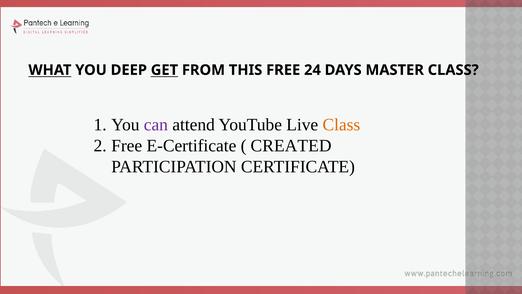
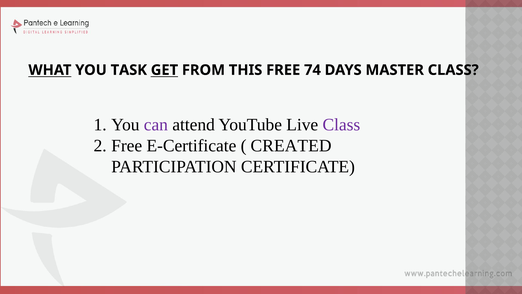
DEEP: DEEP -> TASK (129, 70)
24: 24 -> 74 (312, 70)
Class colour: orange -> purple (341, 125)
